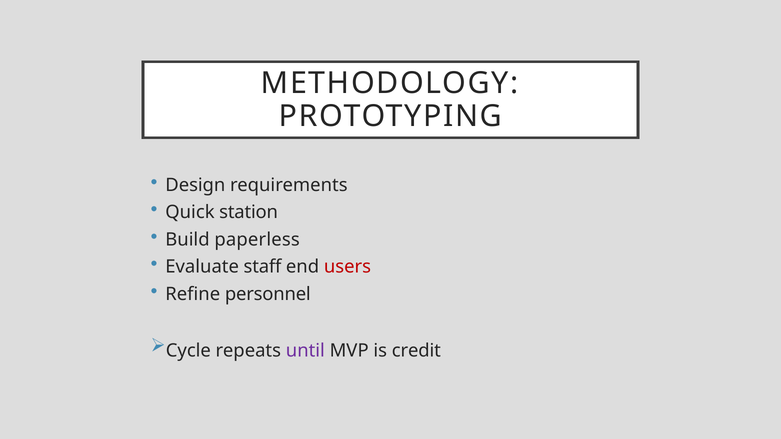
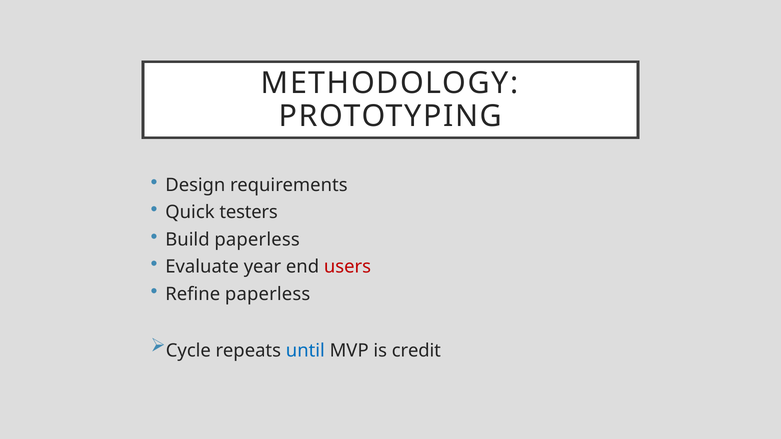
station: station -> testers (249, 212)
staff: staff -> year (262, 267)
Refine personnel: personnel -> paperless (268, 294)
until colour: purple -> blue (305, 351)
